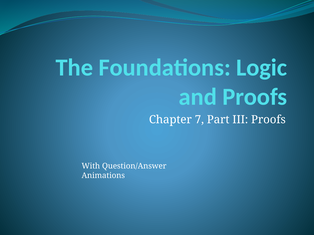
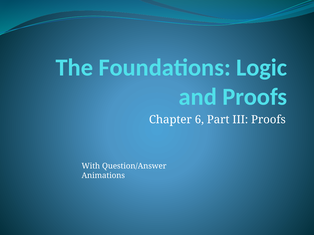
7: 7 -> 6 (199, 120)
